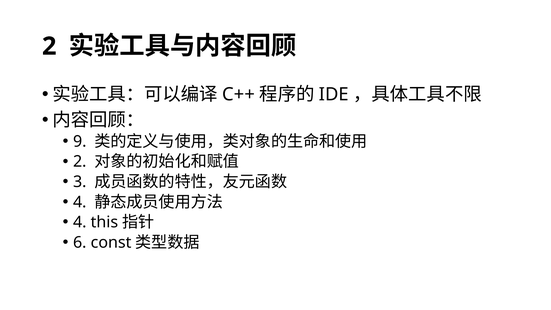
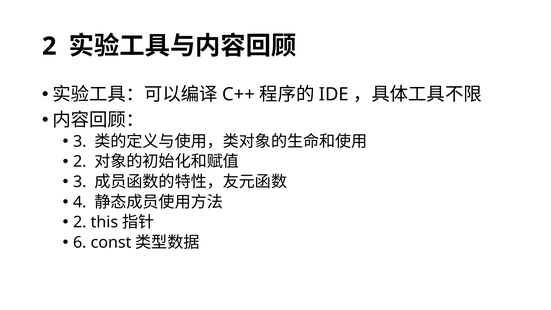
9: 9 -> 3 (80, 141)
4: 4 -> 2 (80, 222)
